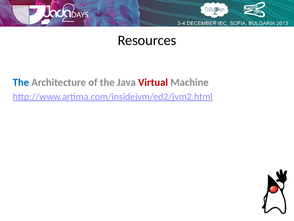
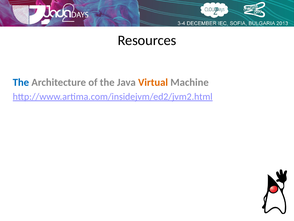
Virtual colour: red -> orange (153, 82)
